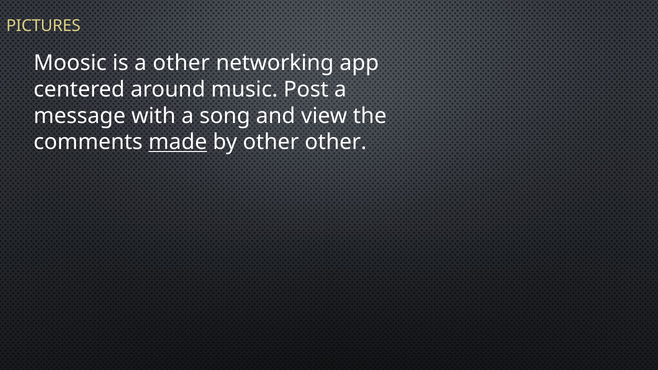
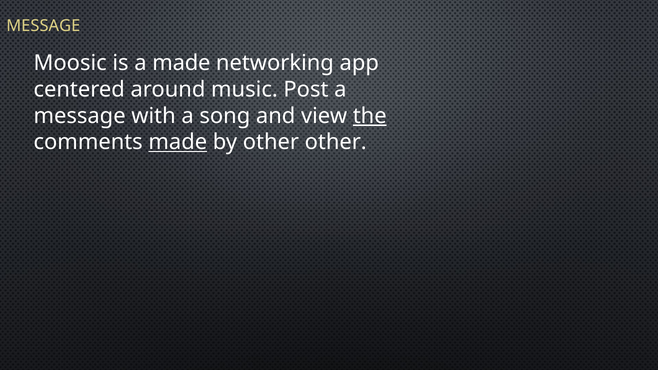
PICTURES: PICTURES -> MESSAGE (43, 26)
a other: other -> made (181, 63)
the underline: none -> present (370, 116)
